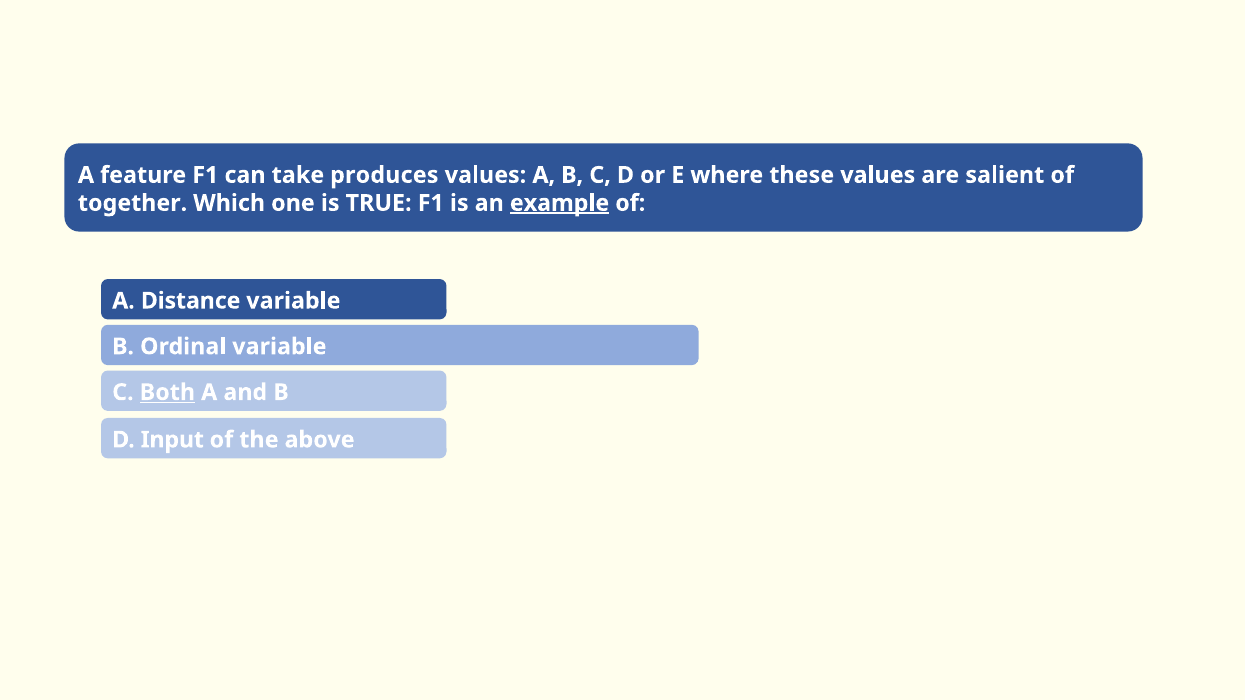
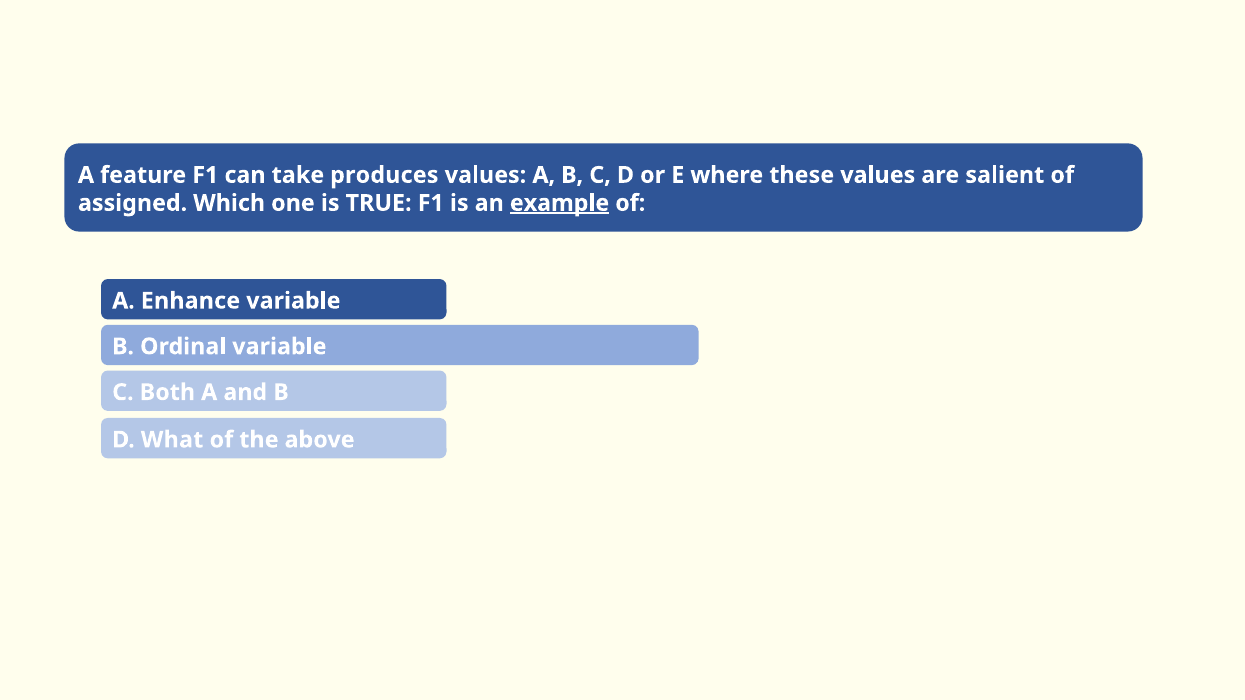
together: together -> assigned (133, 203)
Distance: Distance -> Enhance (190, 301)
Both underline: present -> none (167, 392)
Input: Input -> What (172, 440)
